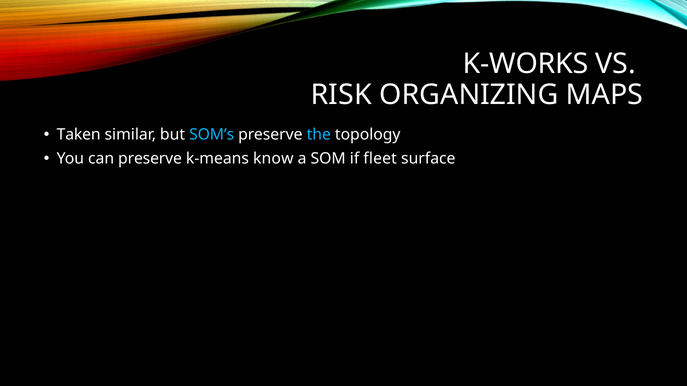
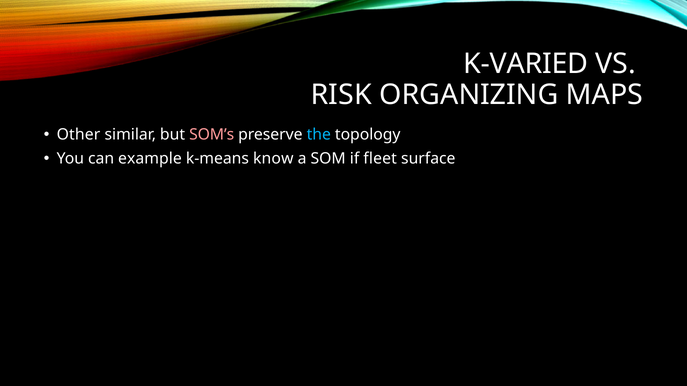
K-WORKS: K-WORKS -> K-VARIED (526, 64)
Taken: Taken -> Other (79, 135)
SOM’s colour: light blue -> pink (212, 135)
can preserve: preserve -> example (150, 159)
